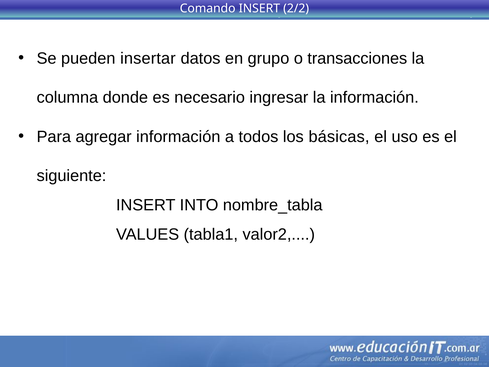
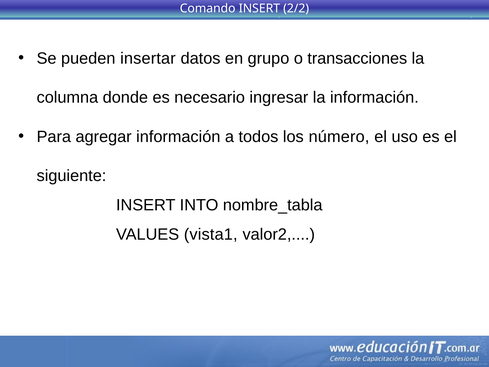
básicas: básicas -> número (339, 137)
tabla1: tabla1 -> vista1 (211, 234)
